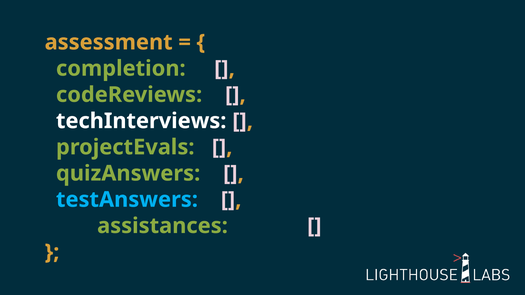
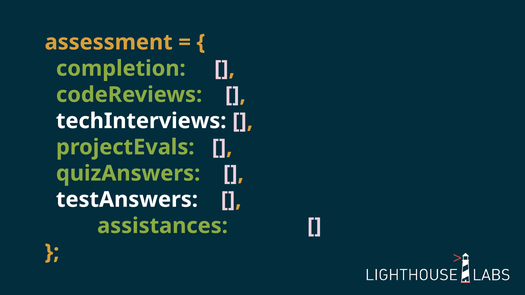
testAnswers colour: light blue -> white (127, 200)
